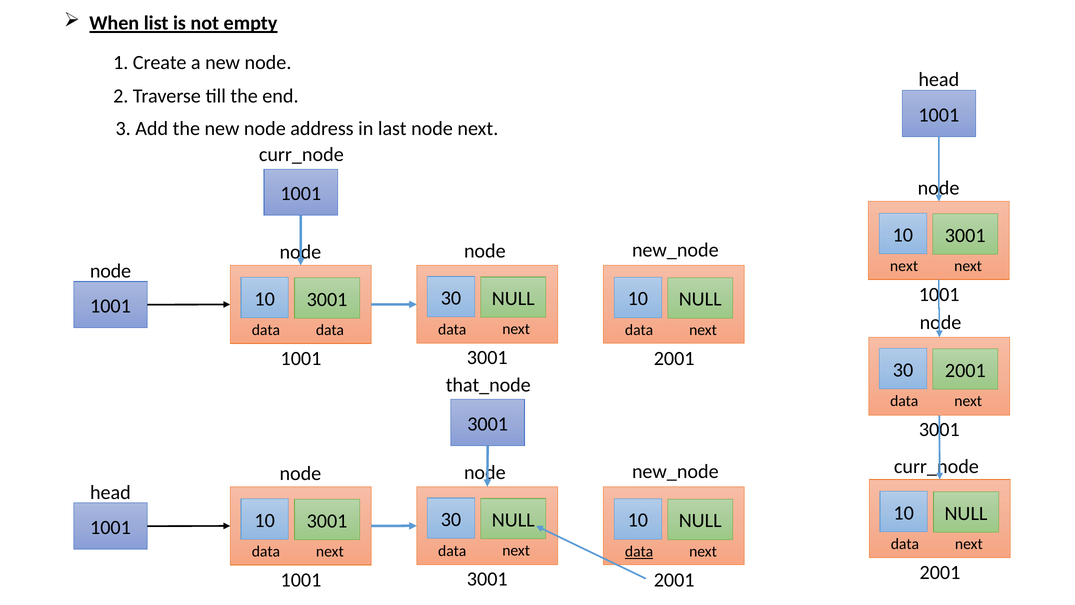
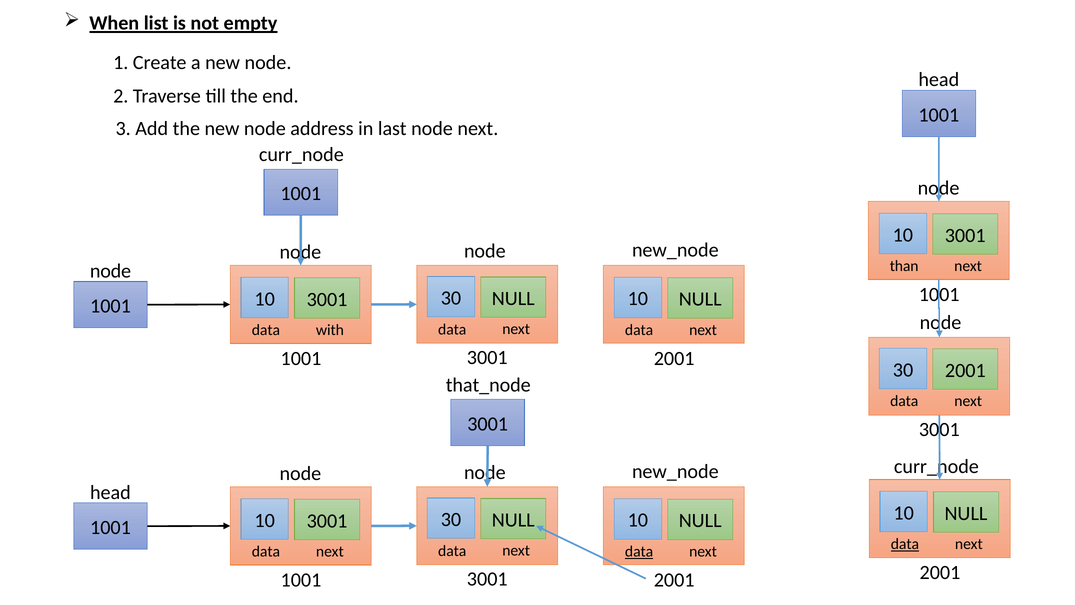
next: next -> than (904, 266)
data data: data -> with (330, 330)
data underline: none -> present (905, 544)
